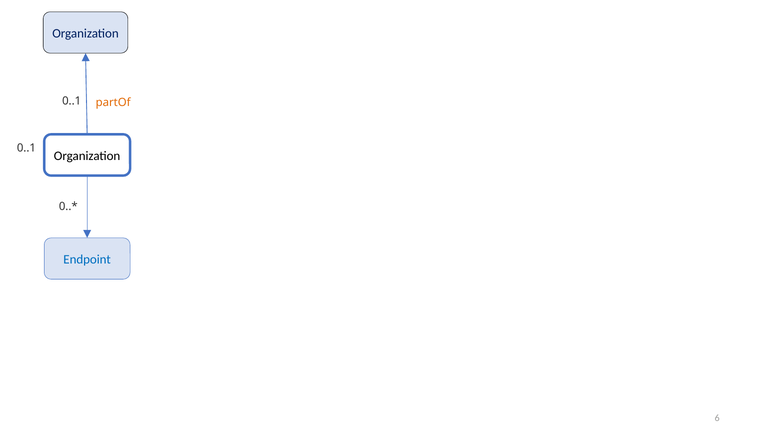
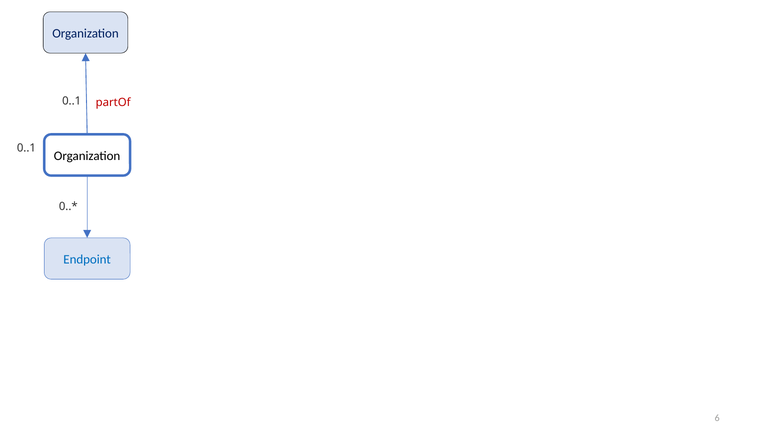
partOf colour: orange -> red (113, 102)
